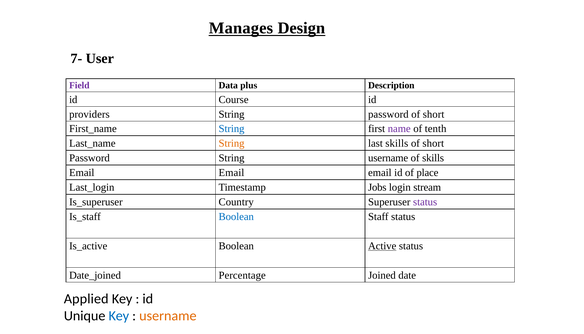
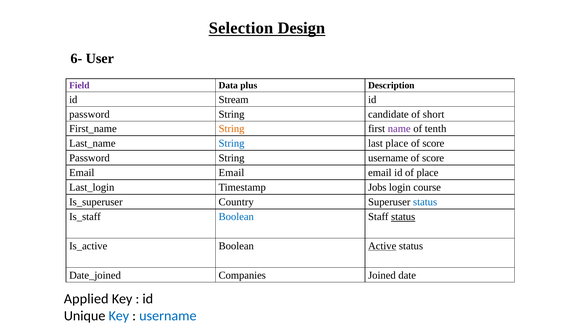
Manages: Manages -> Selection (241, 28)
7-: 7- -> 6- (76, 58)
Course: Course -> Stream (234, 99)
providers: providers -> password (89, 114)
String password: password -> candidate (388, 114)
String colour: blue -> orange (232, 129)
String colour: orange -> blue (232, 143)
last skills: skills -> place (397, 143)
short: short -> score (433, 143)
skills: skills -> score (433, 158)
stream: stream -> course (427, 187)
status colour: purple -> blue (425, 202)
status underline: none -> present (403, 216)
Percentage: Percentage -> Companies (242, 275)
username colour: orange -> blue (168, 315)
